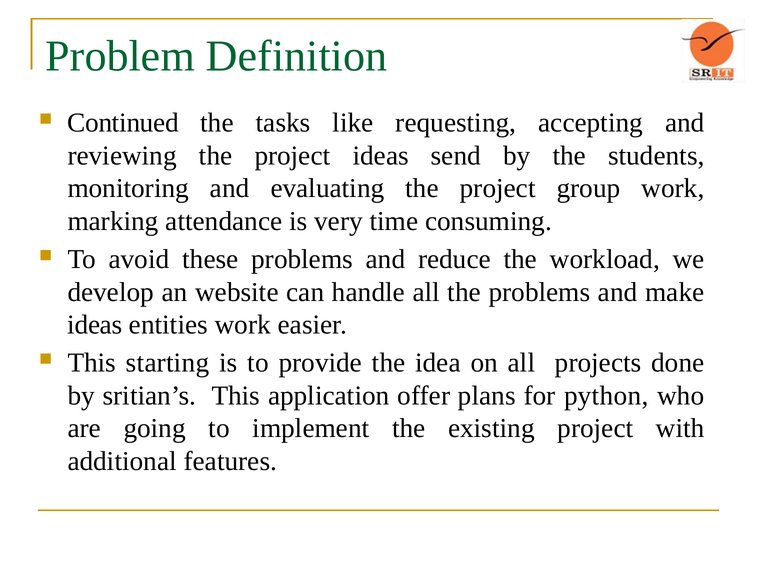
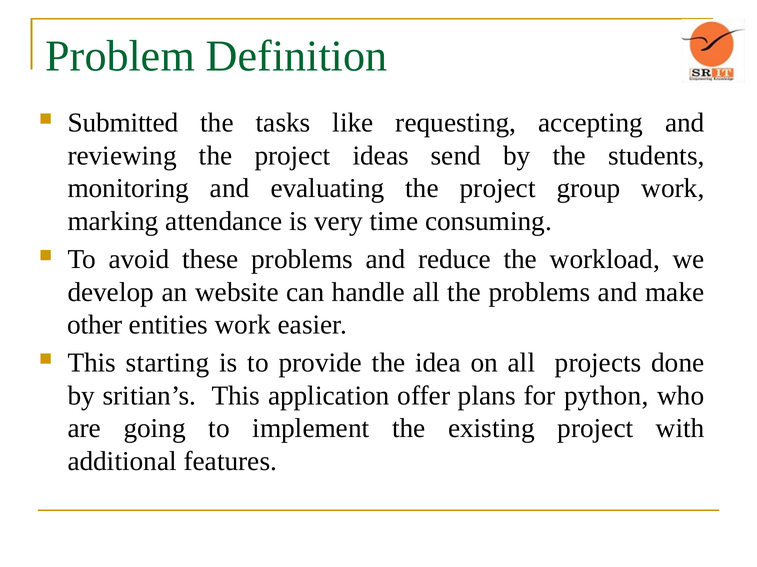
Continued: Continued -> Submitted (123, 123)
ideas: ideas -> other (95, 325)
